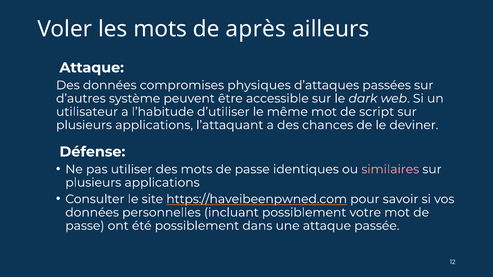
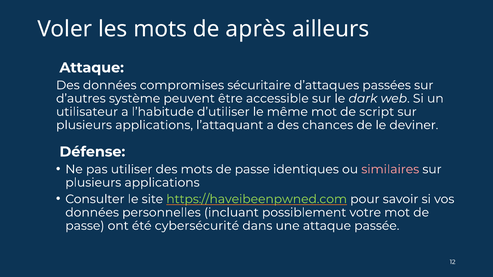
physiques: physiques -> sécuritaire (259, 85)
https://haveibeenpwned.com colour: white -> light green (257, 199)
été possiblement: possiblement -> cybersécurité (197, 226)
